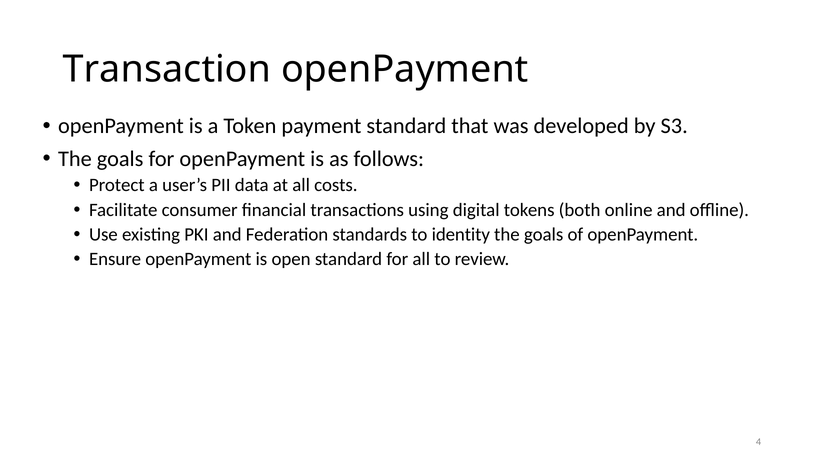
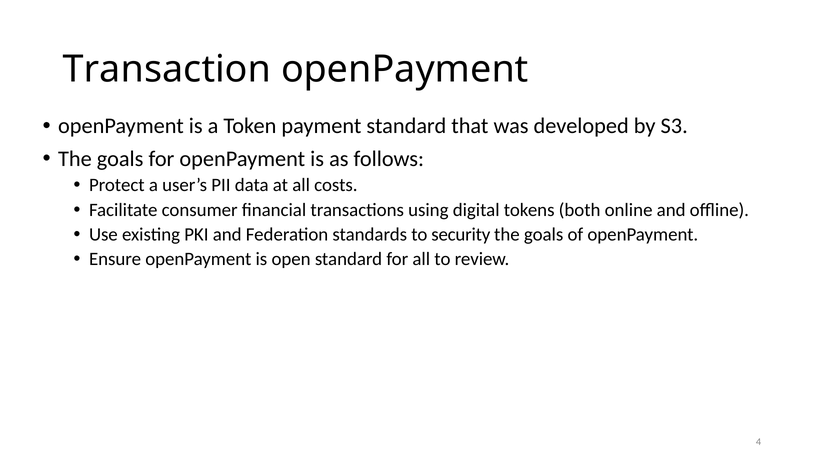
identity: identity -> security (461, 235)
